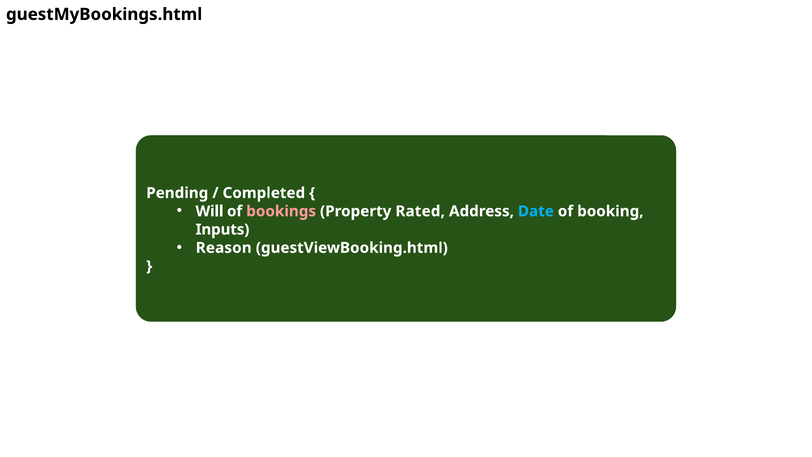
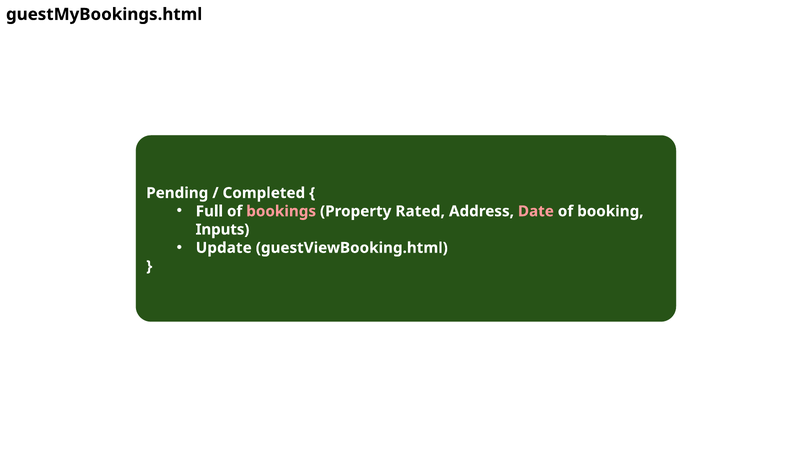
Will: Will -> Full (209, 211)
Date colour: light blue -> pink (536, 211)
Reason: Reason -> Update (224, 248)
